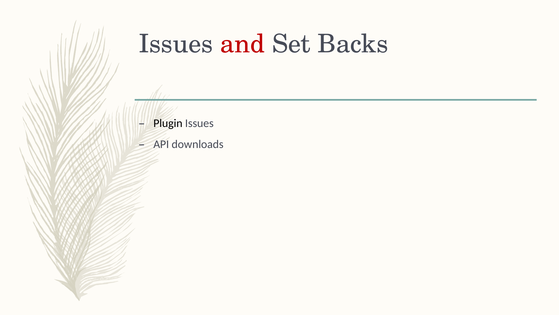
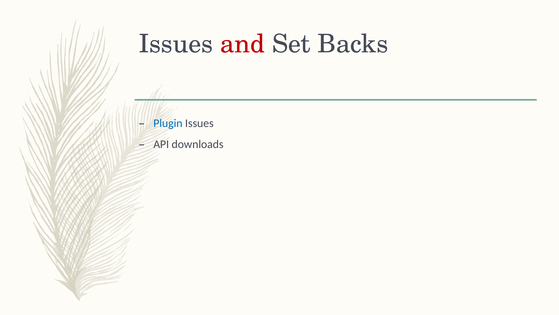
Plugin colour: black -> blue (168, 123)
